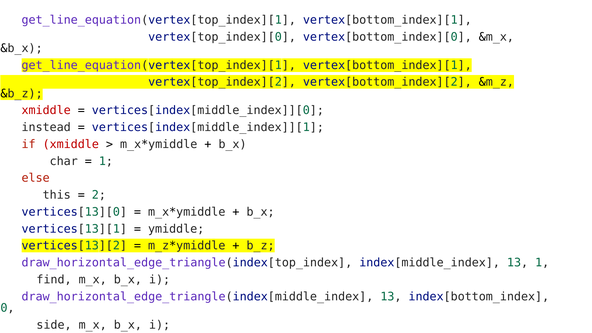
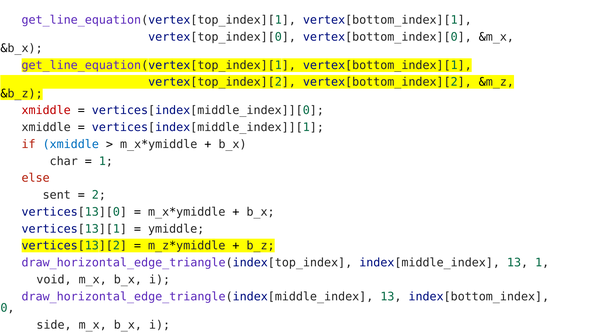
instead: instead -> xmiddle (46, 127)
xmiddle colour: red -> blue (71, 144)
this: this -> sent (57, 195)
find: find -> void (54, 280)
